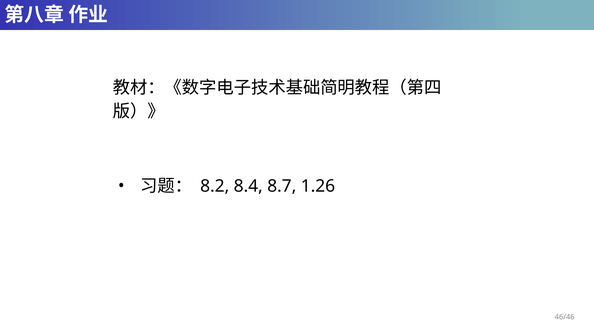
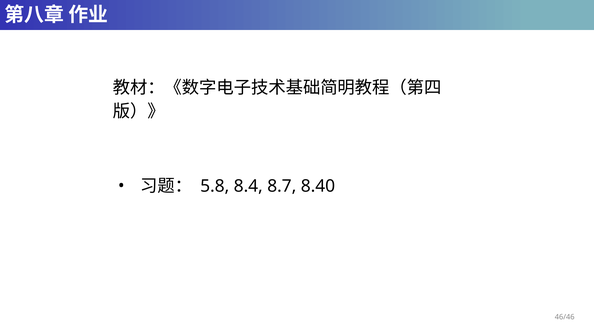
8.2: 8.2 -> 5.8 (215, 186)
1.26: 1.26 -> 8.40 (318, 186)
